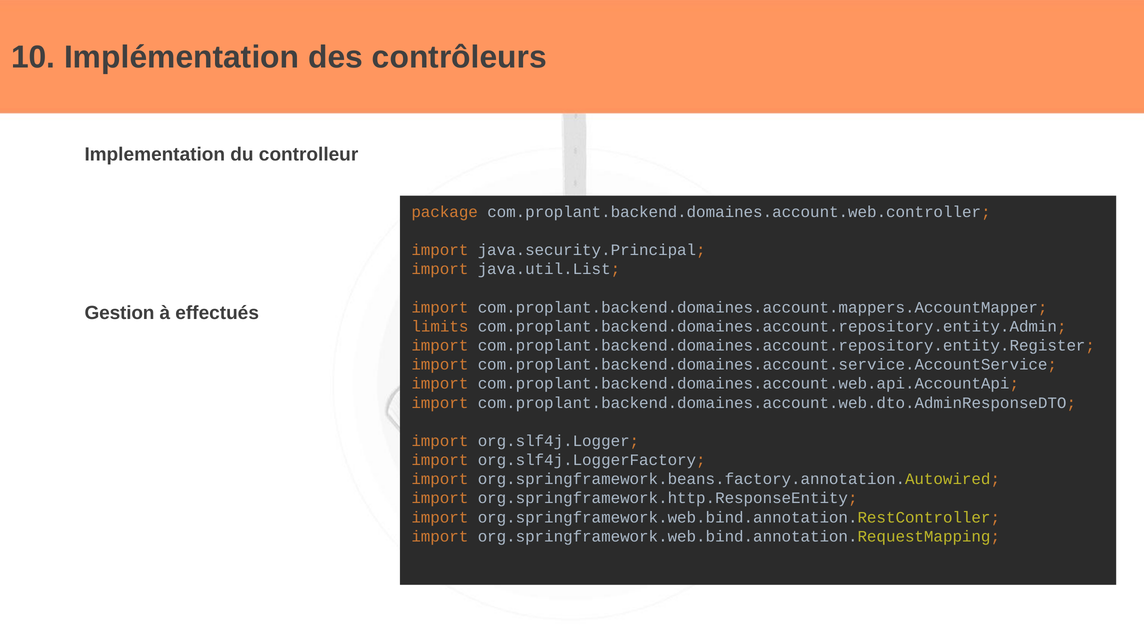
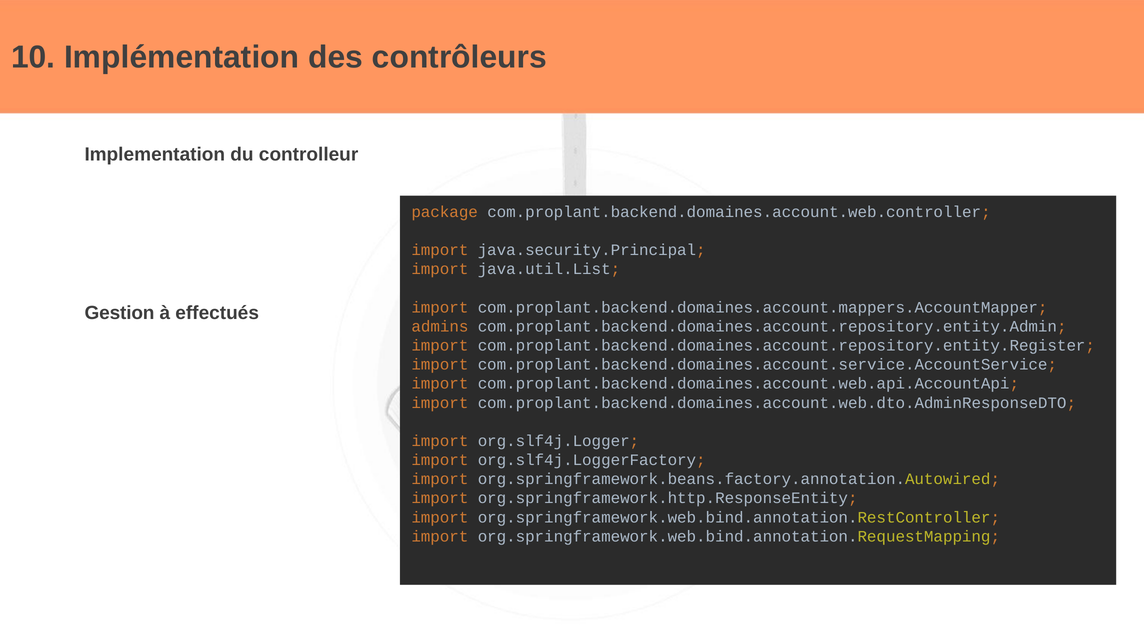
limits: limits -> admins (440, 327)
